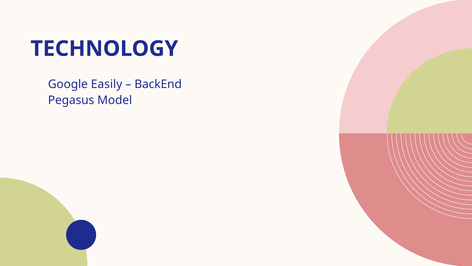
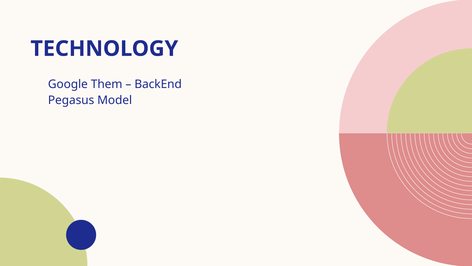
Easily: Easily -> Them (107, 84)
